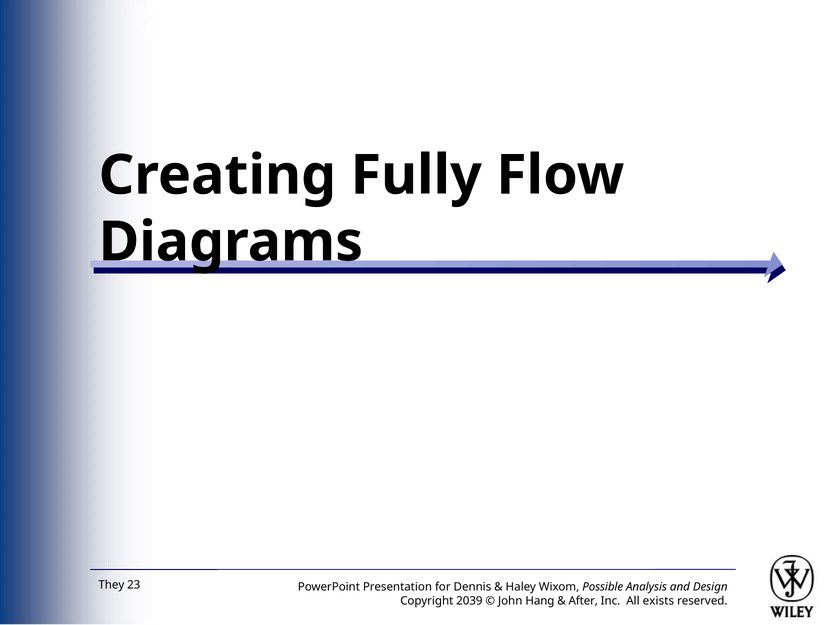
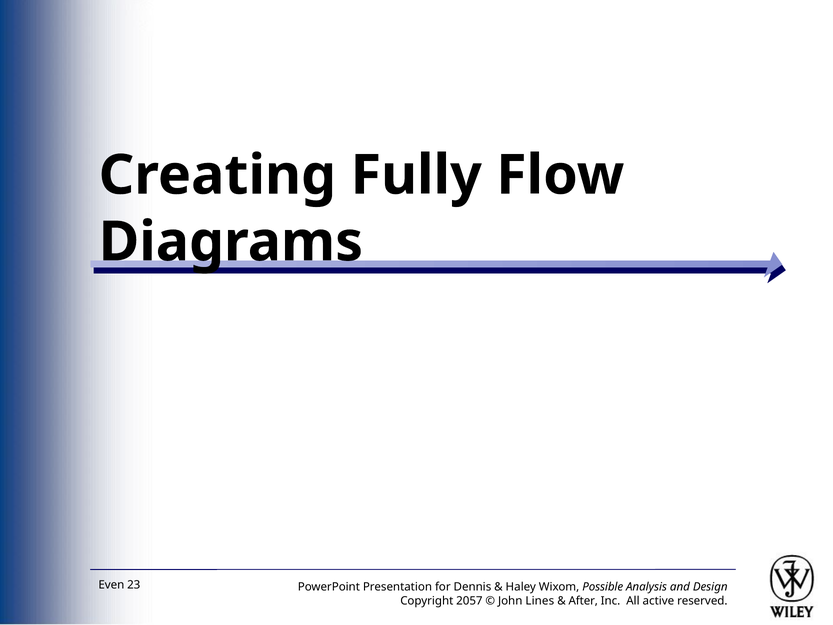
They: They -> Even (111, 585)
2039: 2039 -> 2057 (469, 601)
Hang: Hang -> Lines (540, 601)
exists: exists -> active (658, 601)
